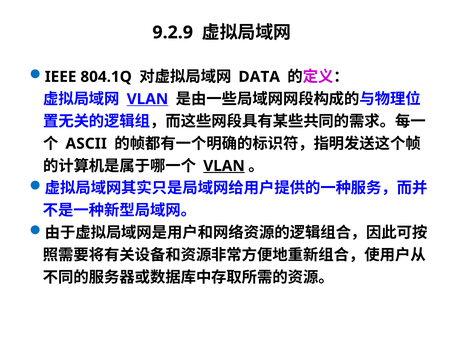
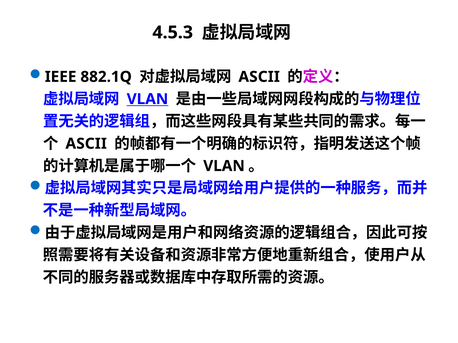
9.2.9: 9.2.9 -> 4.5.3 (173, 32)
804.1Q: 804.1Q -> 882.1Q (106, 77)
DATA: DATA -> ASCII (259, 77)
VLAN underline: present -> none (224, 166)
